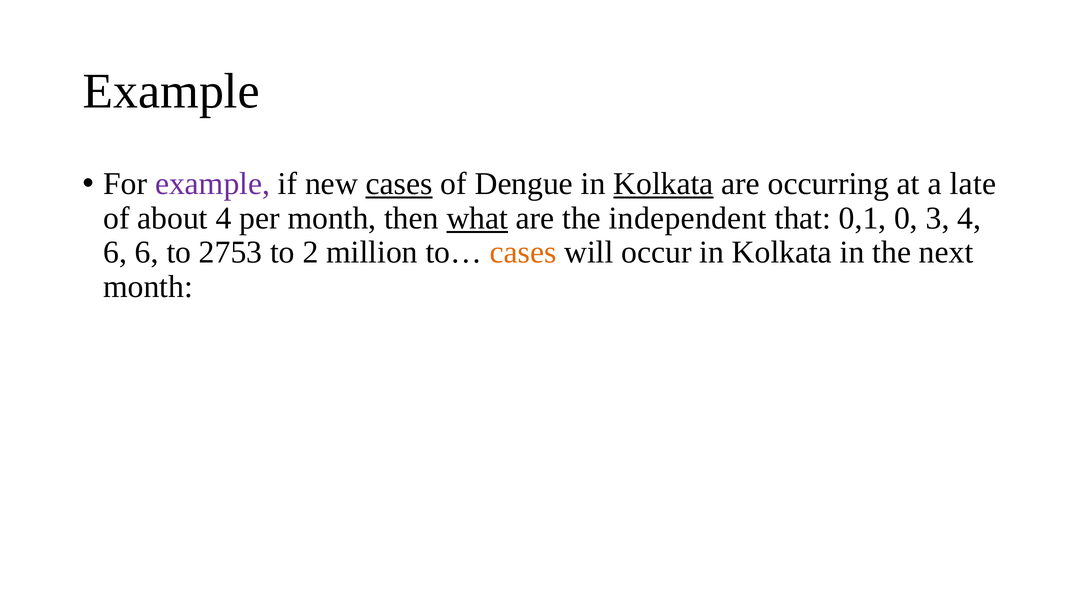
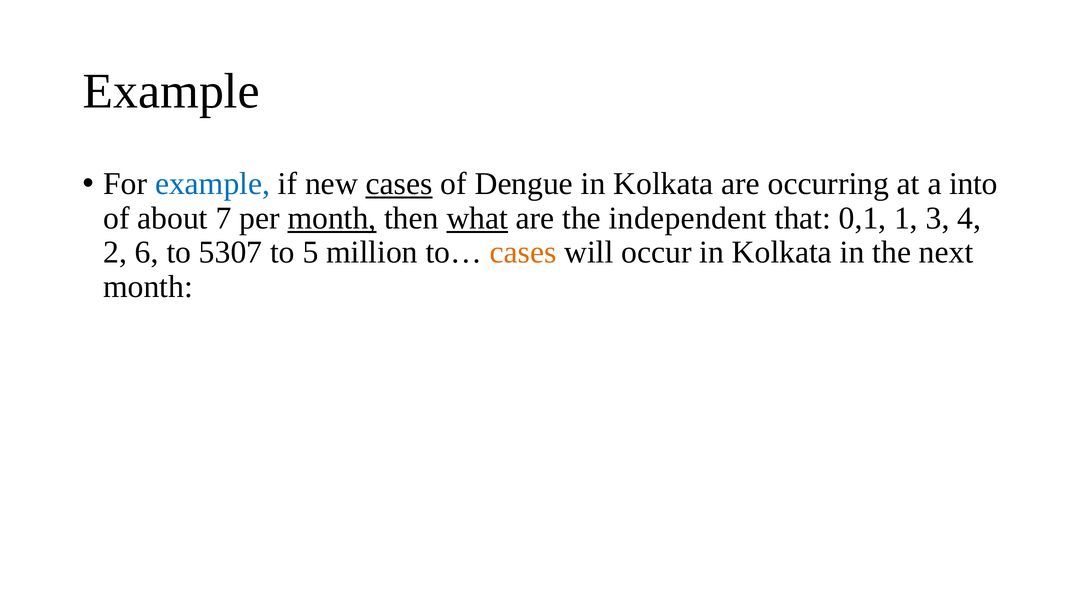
example colour: purple -> blue (213, 184)
Kolkata underline: present -> none (663, 184)
late: late -> into (973, 184)
about 4: 4 -> 7 (224, 218)
month underline: none -> present (332, 218)
0: 0 -> 1 (906, 218)
6: 6 -> 2 (115, 252)
2753: 2753 -> 5307 (231, 252)
2: 2 -> 5 (311, 252)
